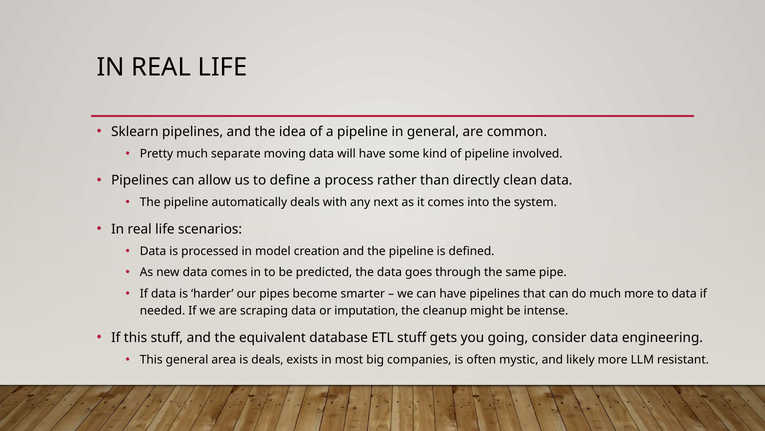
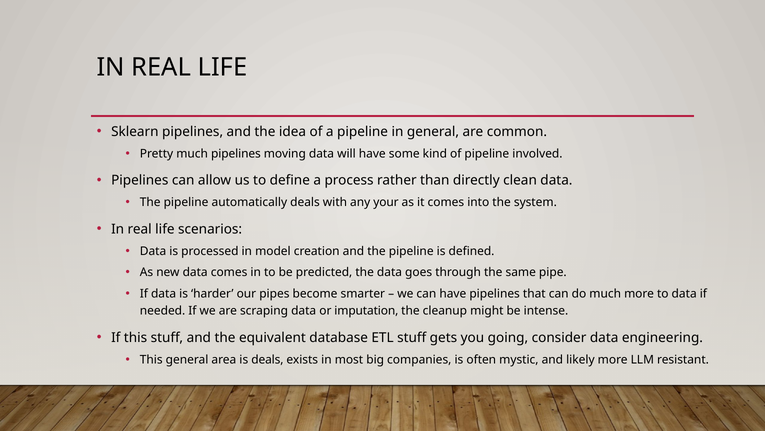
much separate: separate -> pipelines (236, 154)
next: next -> your (386, 202)
